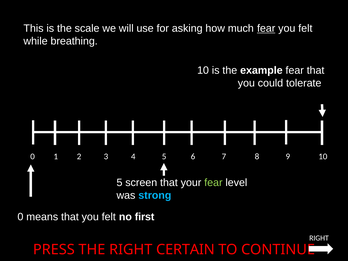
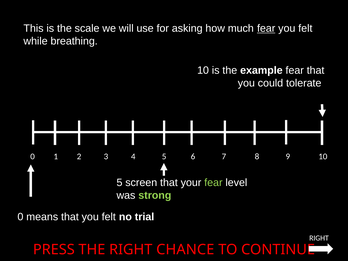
strong colour: light blue -> light green (155, 195)
first: first -> trial (145, 217)
CERTAIN: CERTAIN -> CHANCE (185, 250)
